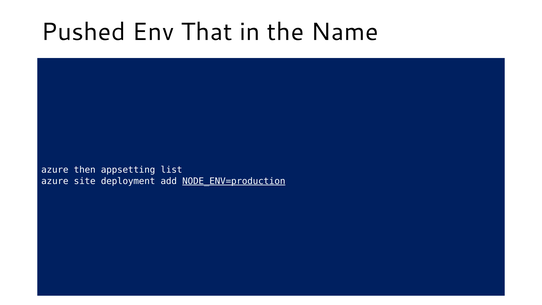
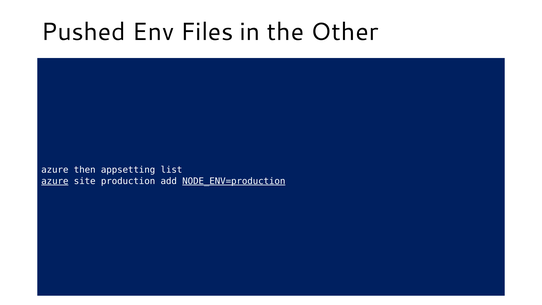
That: That -> Files (207, 32)
Name: Name -> Other (345, 32)
azure underline: none -> present (55, 181)
deployment: deployment -> production (128, 181)
